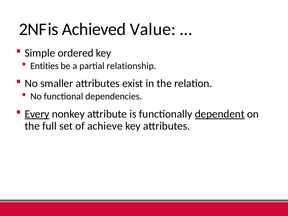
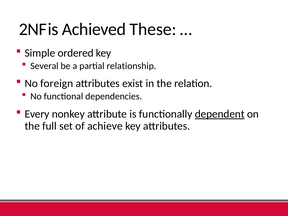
Value: Value -> These (153, 29)
Entities: Entities -> Several (44, 66)
smaller: smaller -> foreign (57, 83)
Every underline: present -> none (37, 114)
